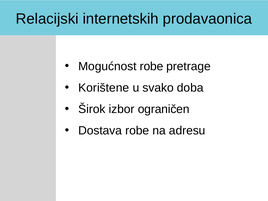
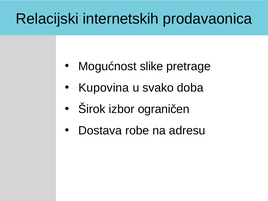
Mogućnost robe: robe -> slike (152, 66)
Korištene: Korištene -> Kupovina (104, 88)
